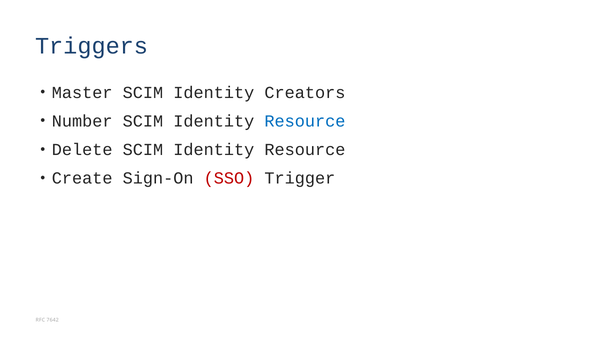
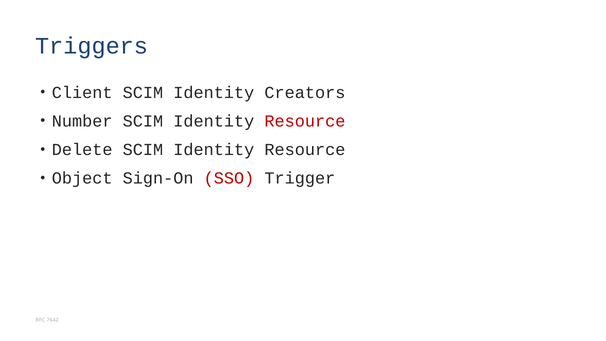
Master: Master -> Client (82, 92)
Resource colour: blue -> red (305, 121)
Create: Create -> Object (82, 178)
